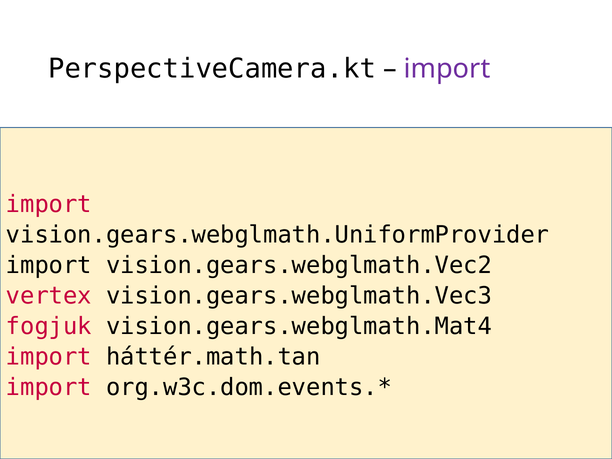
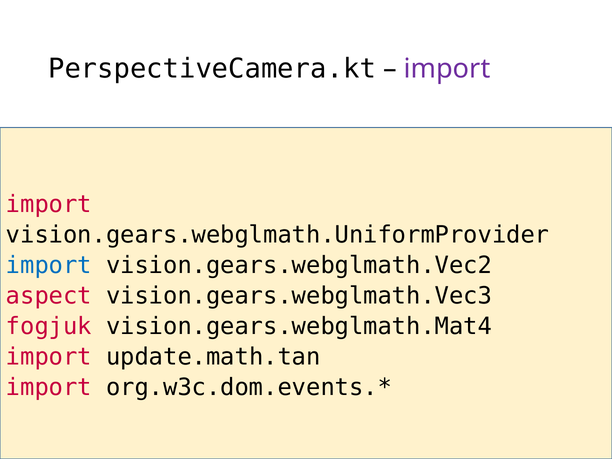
import colour: black -> blue (49, 265)
vertex: vertex -> aspect (49, 296)
háttér.math.tan: háttér.math.tan -> update.math.tan (213, 357)
